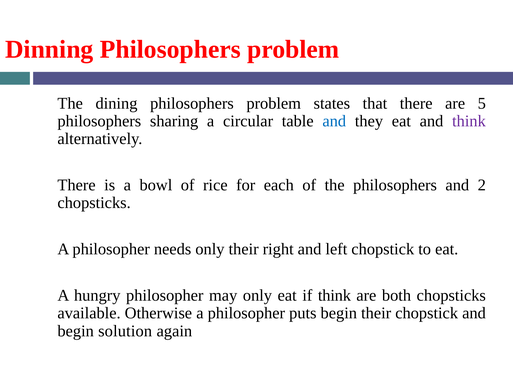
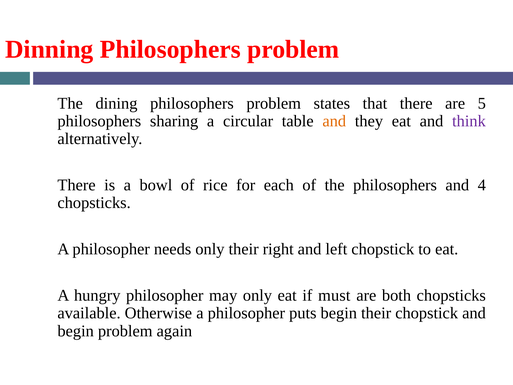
and colour: blue -> orange (334, 121)
2: 2 -> 4 (482, 185)
if think: think -> must (334, 295)
begin solution: solution -> problem (125, 331)
